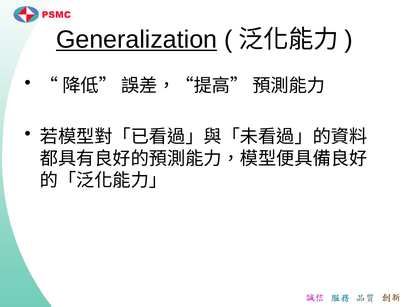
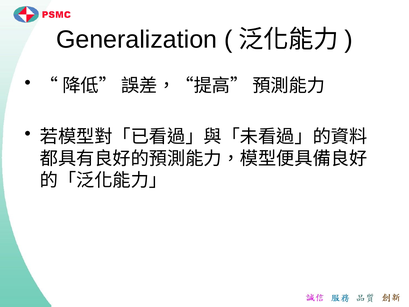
Generalization underline: present -> none (137, 40)
